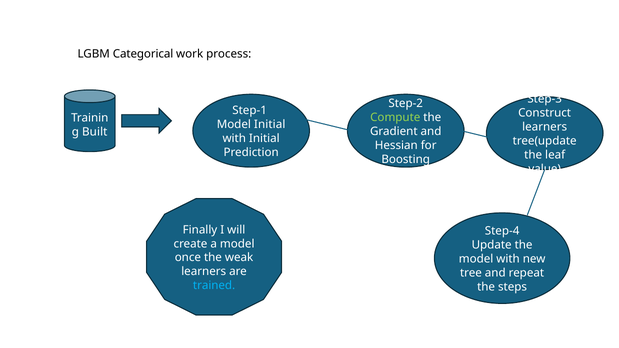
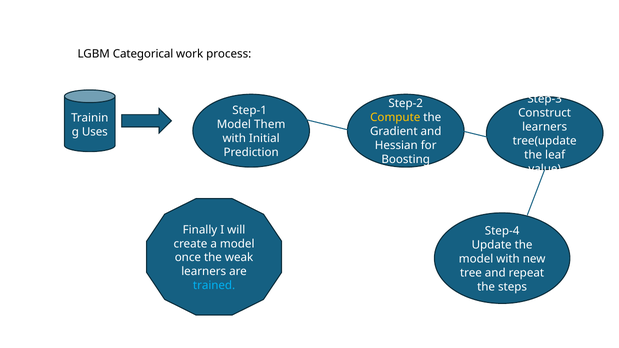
Compute colour: light green -> yellow (395, 118)
Model Initial: Initial -> Them (270, 125)
Built: Built -> Uses (95, 132)
